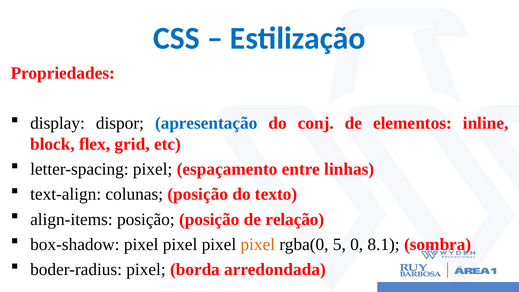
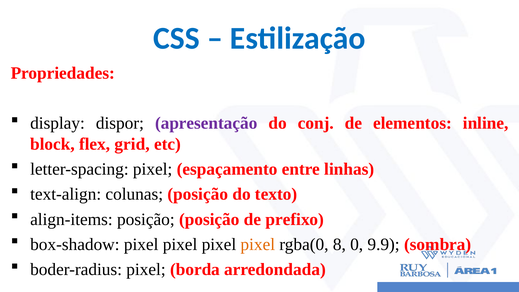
apresentação colour: blue -> purple (206, 123)
relação: relação -> prefixo (295, 219)
5: 5 -> 8 (339, 244)
8.1: 8.1 -> 9.9 (384, 244)
